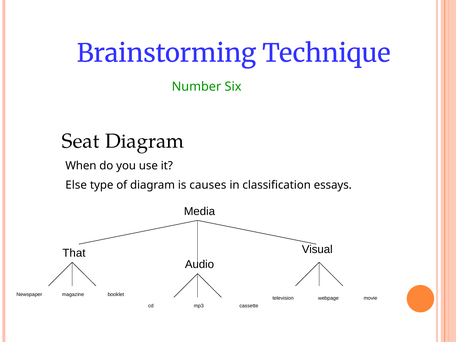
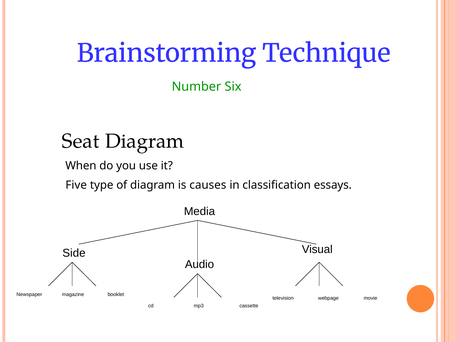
Else: Else -> Five (76, 185)
That: That -> Side (74, 253)
